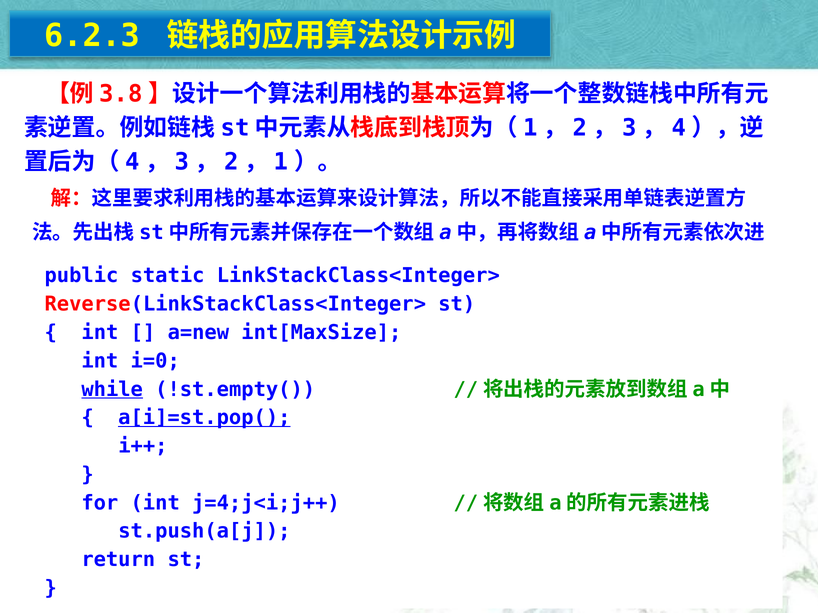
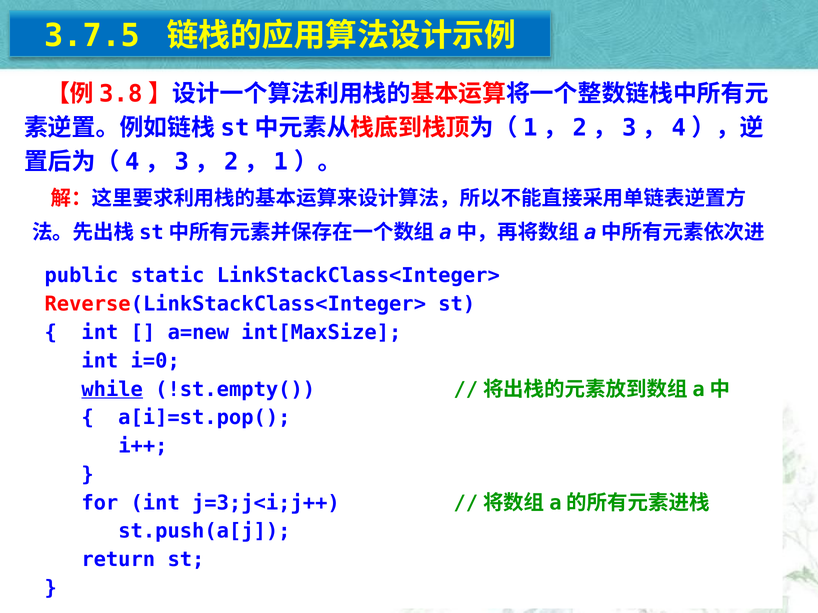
6.2.3: 6.2.3 -> 3.7.5 (92, 36)
a[i]=st.pop( underline: present -> none (204, 418)
j=4;j<i;j++: j=4;j<i;j++ -> j=3;j<i;j++ (266, 503)
